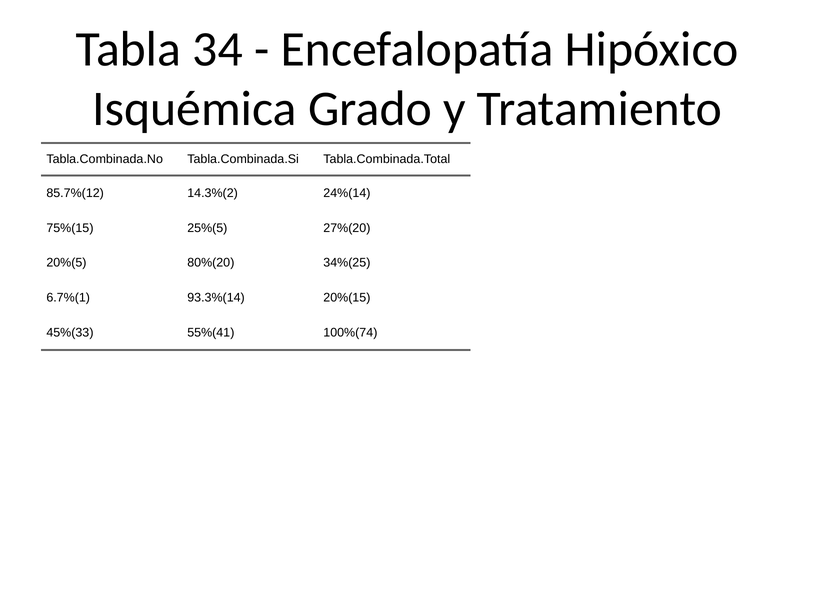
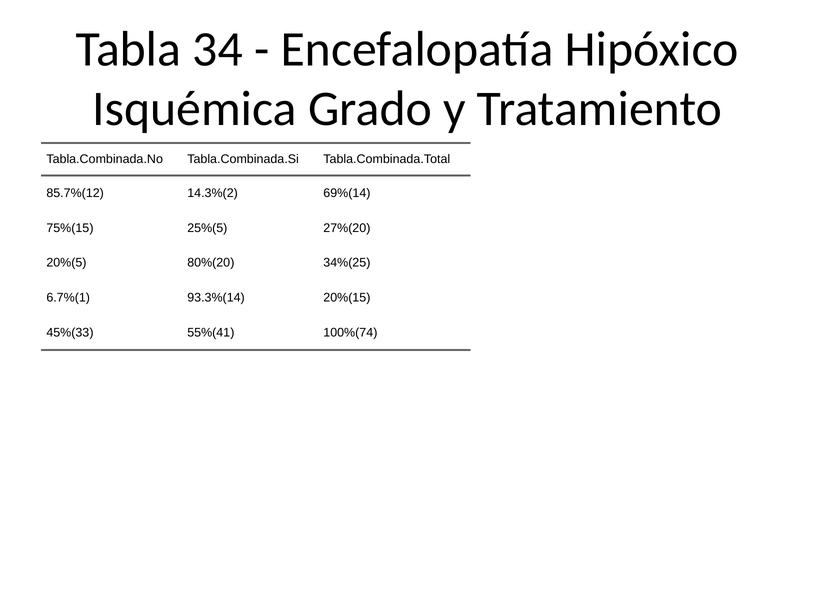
24%(14: 24%(14 -> 69%(14 (347, 193)
